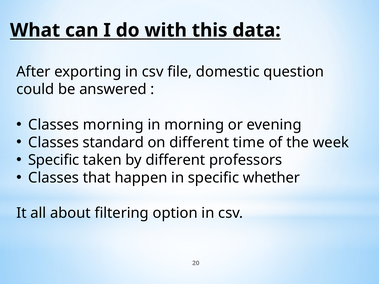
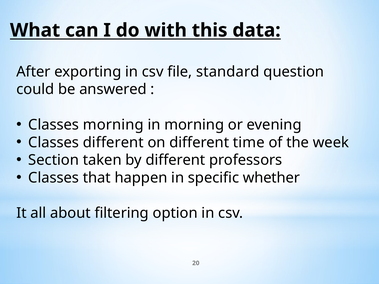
domestic: domestic -> standard (228, 72)
Classes standard: standard -> different (113, 143)
Specific: Specific -> Section (54, 160)
